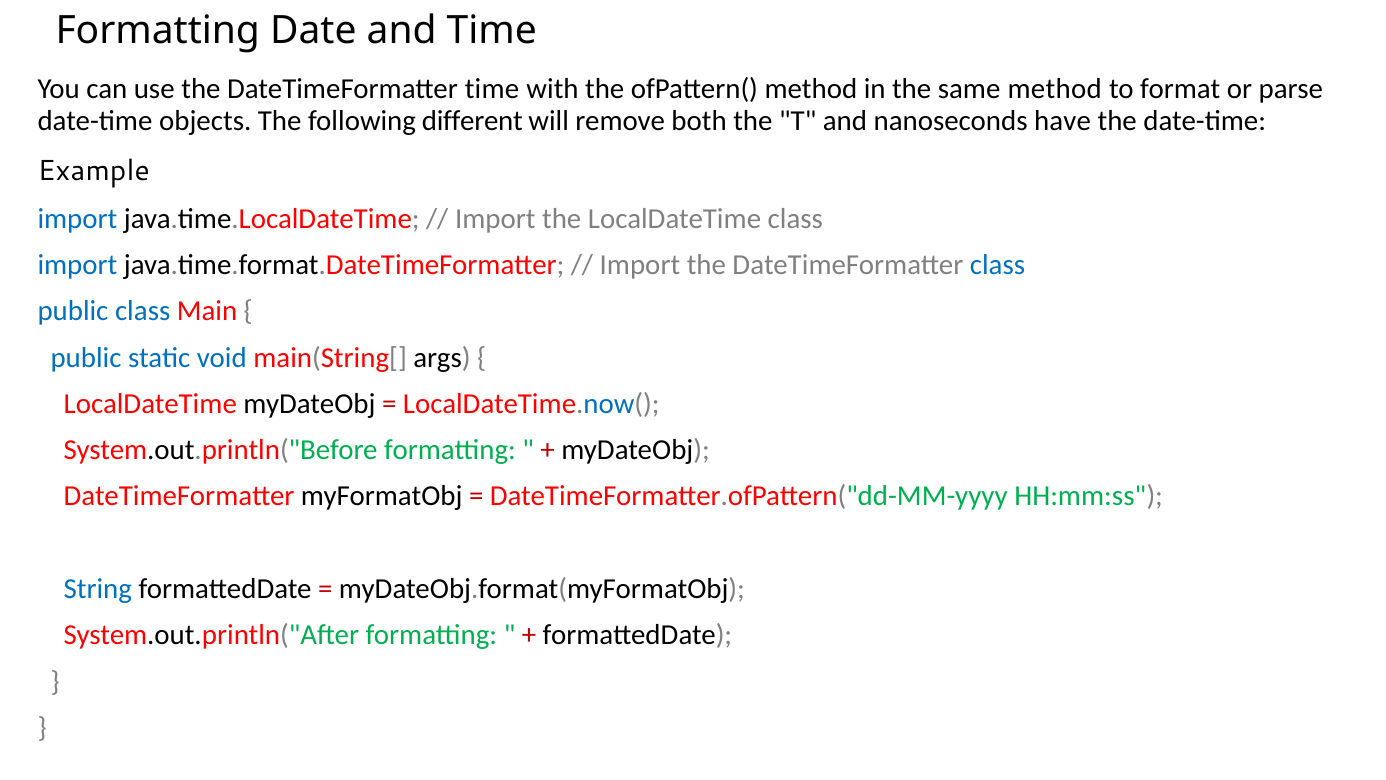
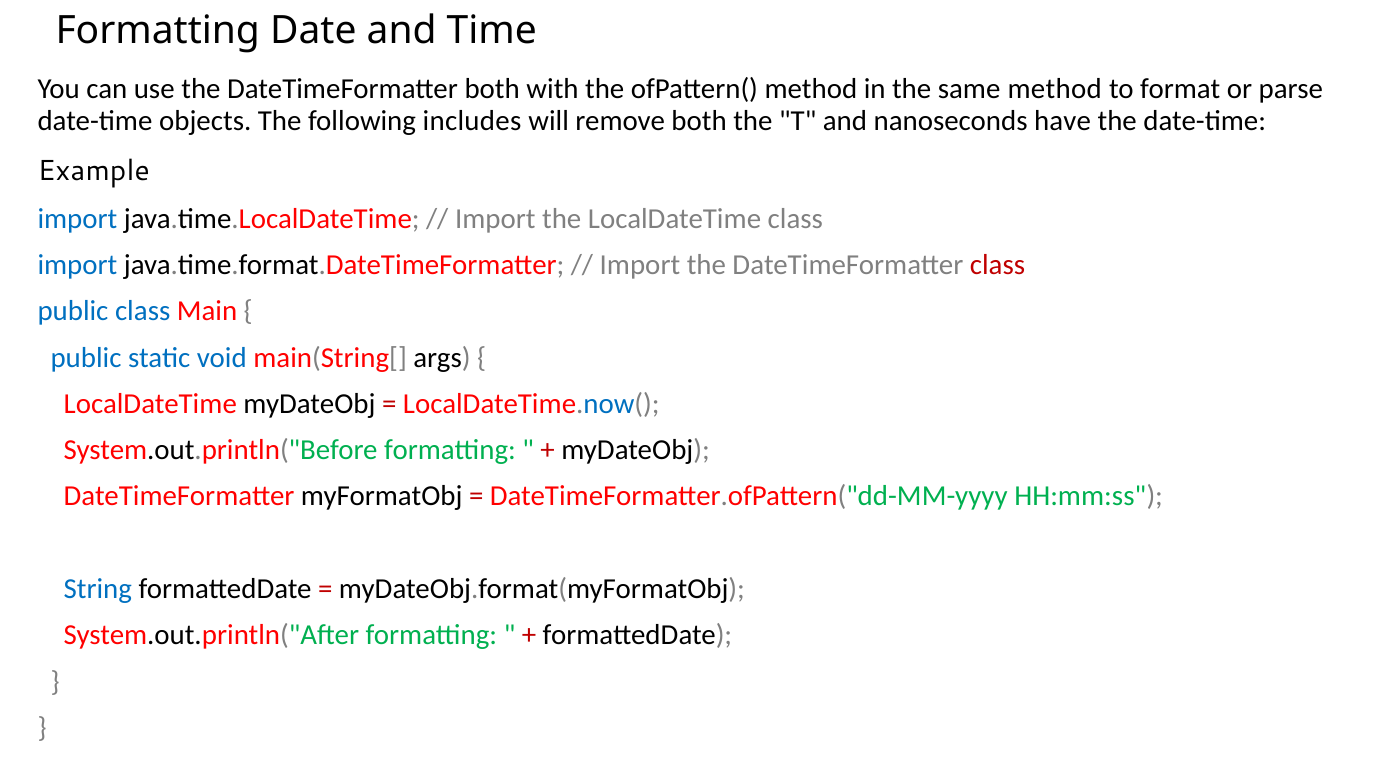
DateTimeFormatter time: time -> both (492, 89)
different: different -> includes (472, 121)
class colour: blue -> red (998, 265)
